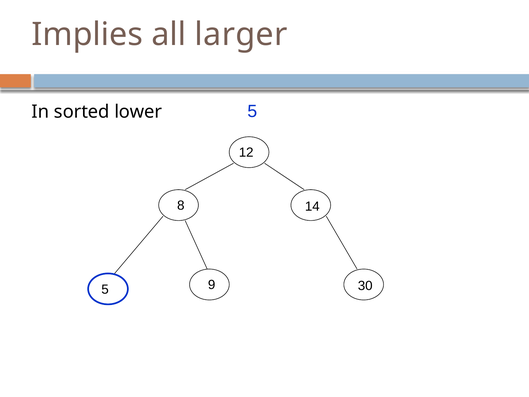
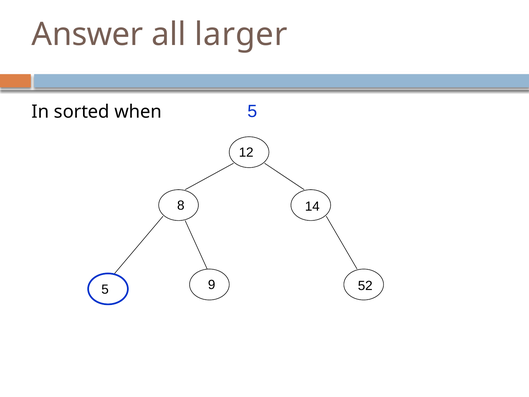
Implies: Implies -> Answer (87, 34)
lower: lower -> when (138, 112)
30: 30 -> 52 (365, 286)
